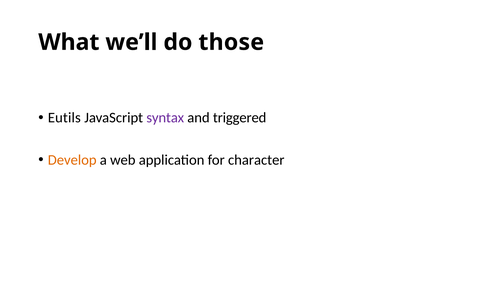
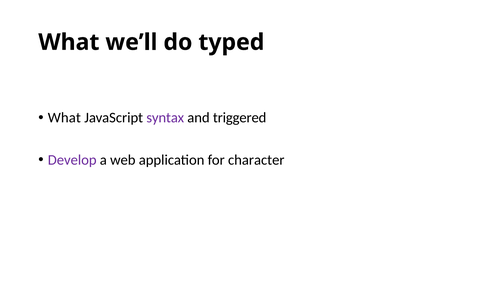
those: those -> typed (231, 42)
Eutils: Eutils -> What (64, 118)
Develop colour: orange -> purple (72, 160)
